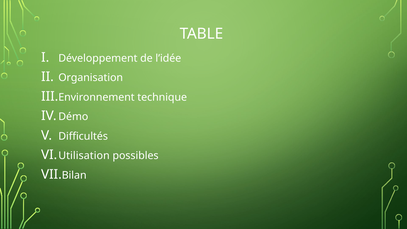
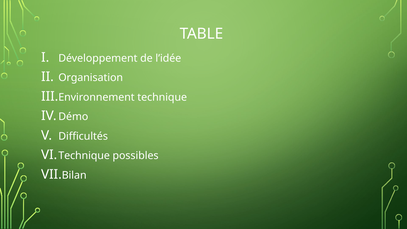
Utilisation: Utilisation -> Technique (84, 156)
